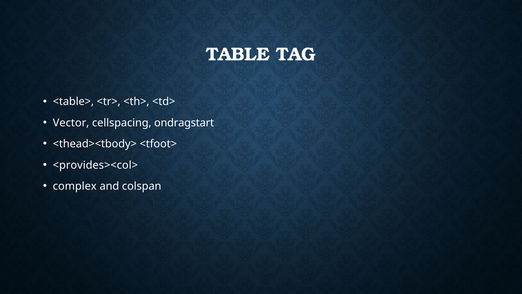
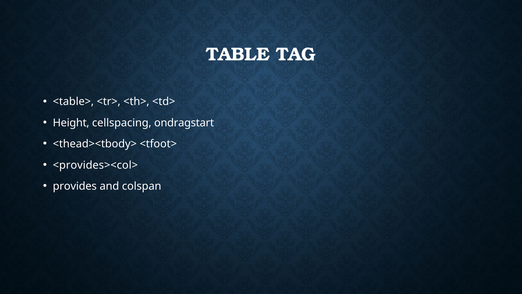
Vector: Vector -> Height (71, 123)
complex: complex -> provides (75, 186)
